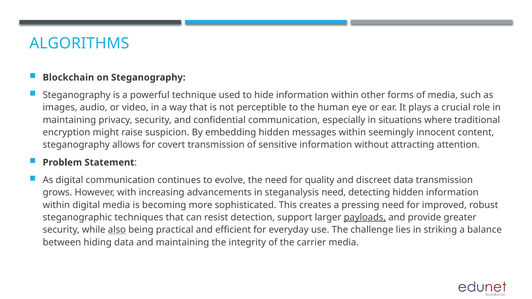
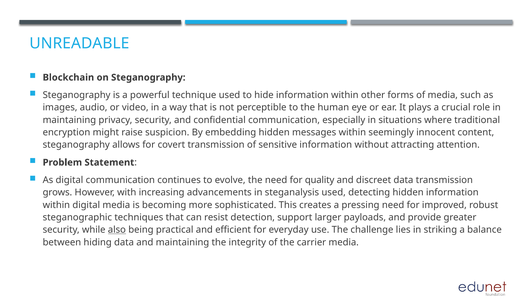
ALGORITHMS: ALGORITHMS -> UNREADABLE (79, 44)
steganalysis need: need -> used (334, 193)
payloads underline: present -> none (365, 218)
